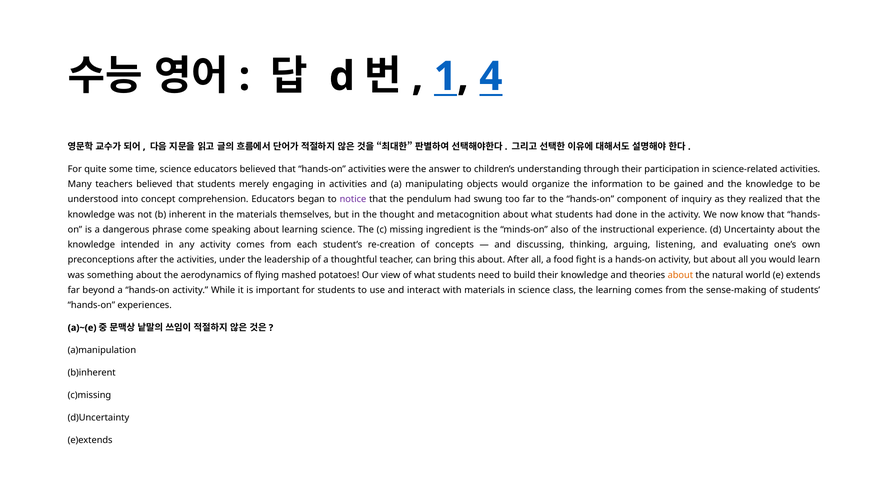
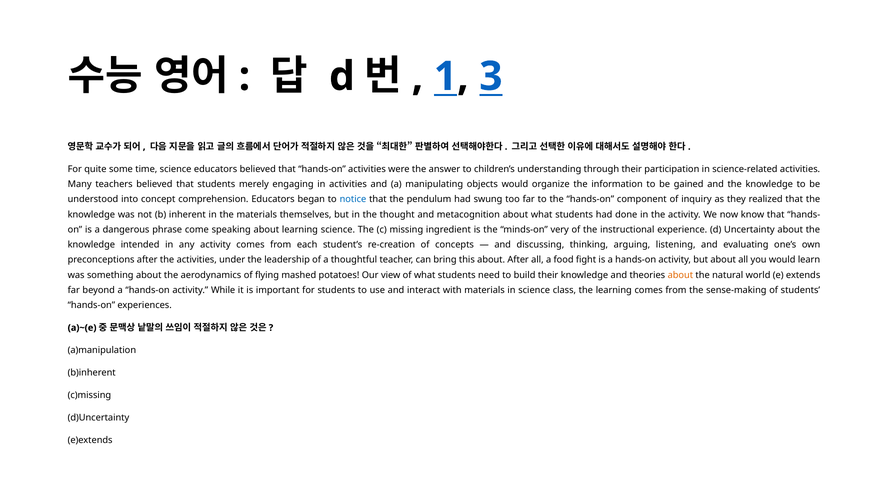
4: 4 -> 3 (491, 76)
notice colour: purple -> blue (353, 199)
also: also -> very (560, 229)
